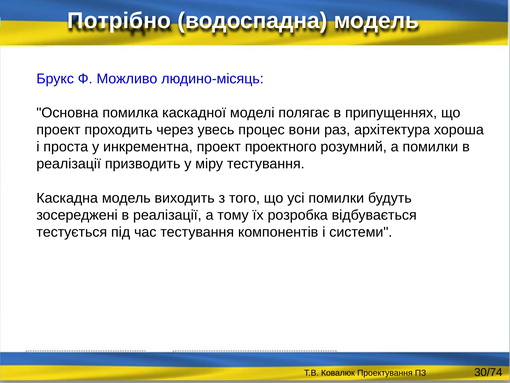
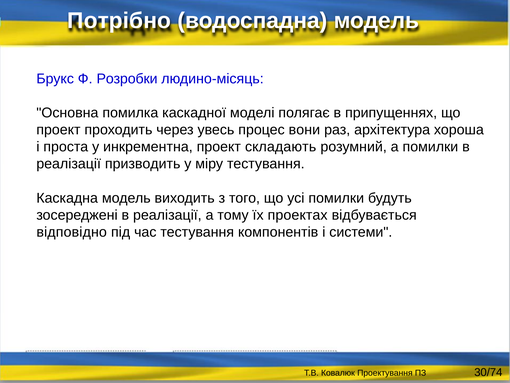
Можливо: Можливо -> Розробки (127, 79)
проектного: проектного -> складають (281, 147)
розробка: розробка -> проектах (298, 215)
тестується: тестується -> відповідно (72, 232)
